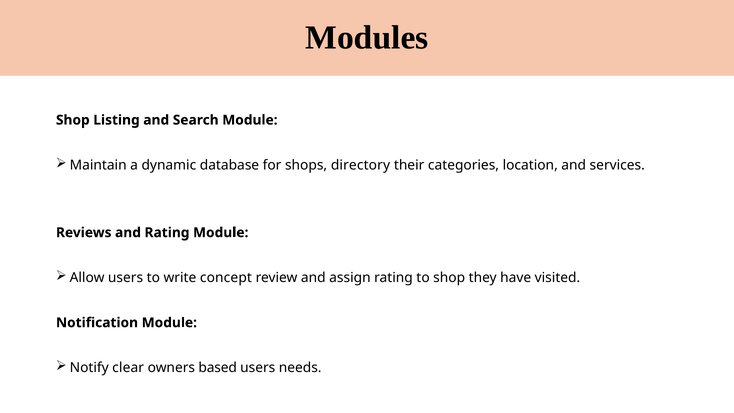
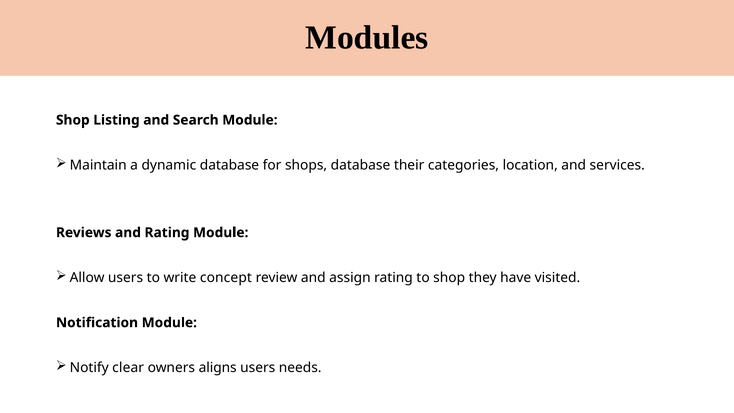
shops directory: directory -> database (361, 165)
based: based -> aligns (218, 368)
